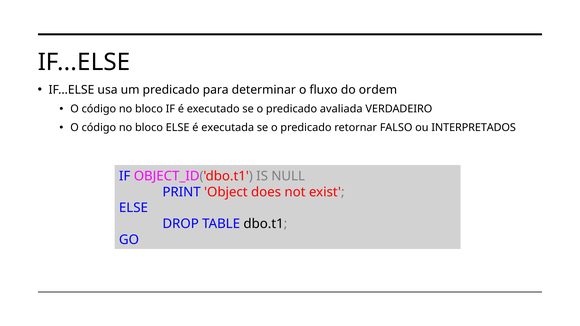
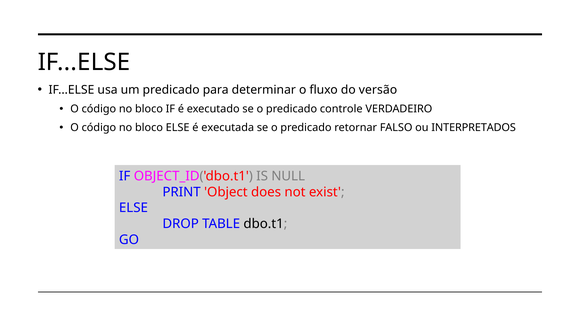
ordem: ordem -> versão (378, 90)
avaliada: avaliada -> controle (341, 109)
